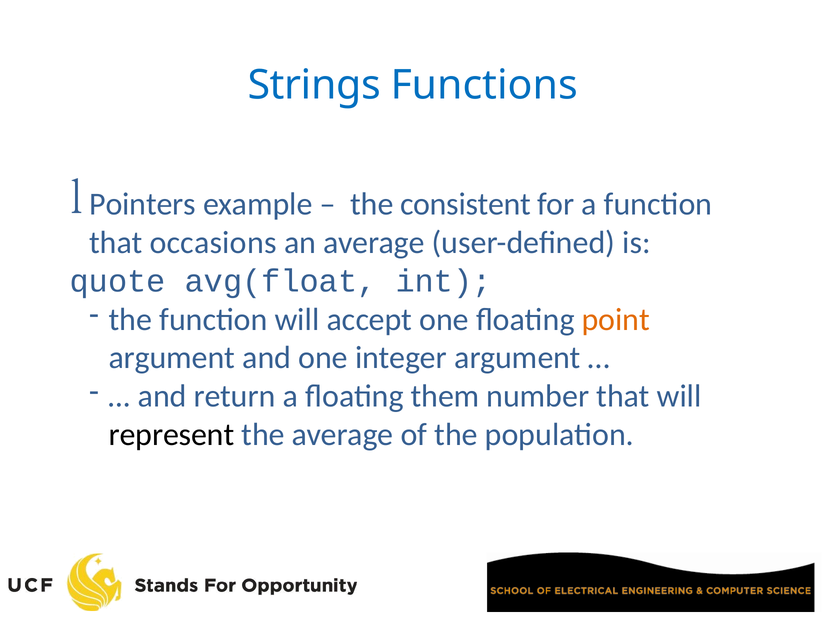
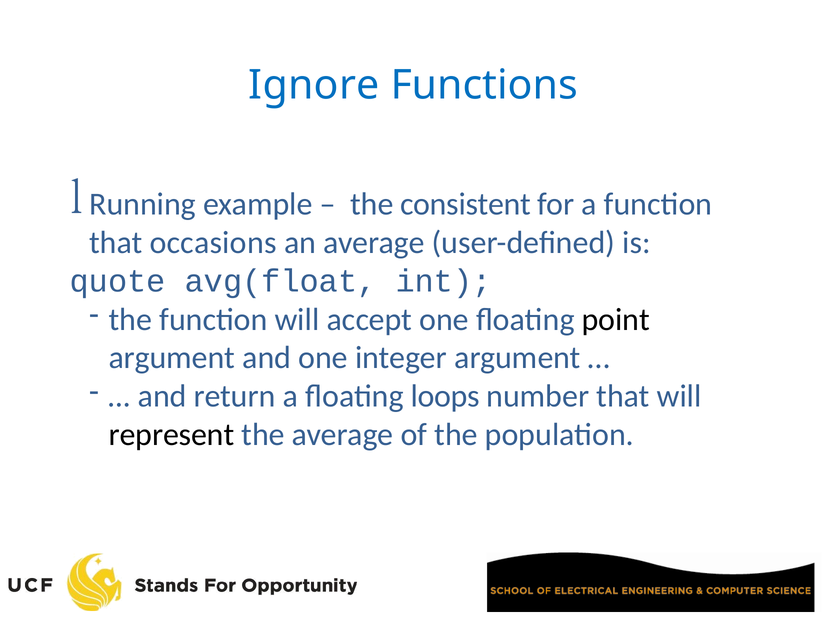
Strings: Strings -> Ignore (314, 85)
Pointers: Pointers -> Running (143, 204)
point colour: orange -> black (616, 319)
them: them -> loops (445, 396)
